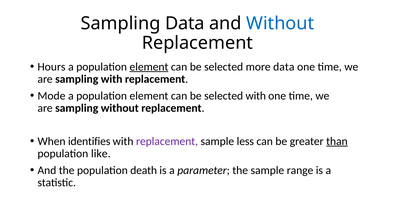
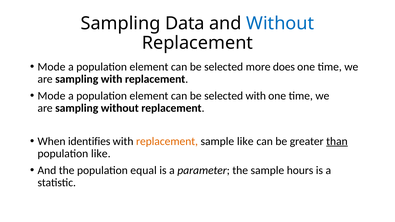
Hours: Hours -> Mode (51, 67)
element underline: present -> none (149, 67)
more data: data -> does (284, 67)
replacement colour: purple -> orange (167, 141)
sample less: less -> like (245, 141)
death: death -> equal (144, 170)
range: range -> hours (300, 170)
